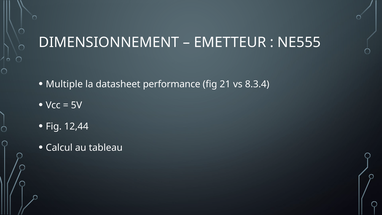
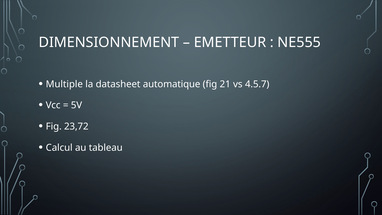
performance: performance -> automatique (172, 84)
8.3.4: 8.3.4 -> 4.5.7 (257, 84)
12,44: 12,44 -> 23,72 (76, 126)
